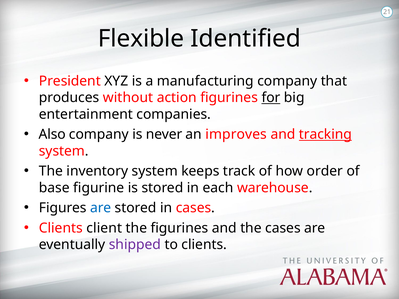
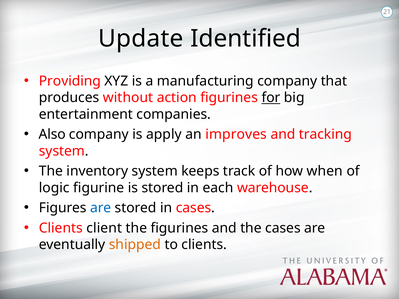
Flexible: Flexible -> Update (141, 39)
President: President -> Providing (70, 81)
never: never -> apply (164, 135)
tracking underline: present -> none (325, 135)
order: order -> when (325, 171)
base: base -> logic (54, 188)
shipped colour: purple -> orange (135, 245)
